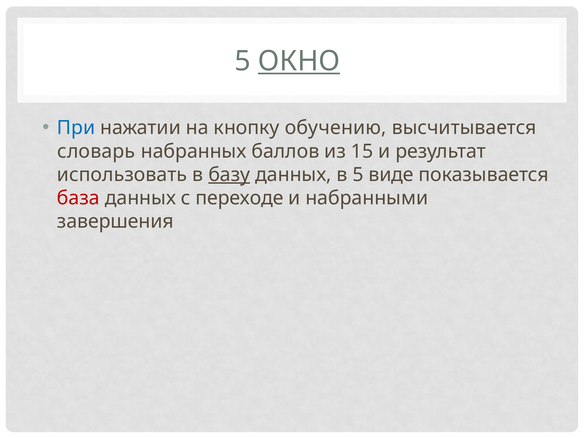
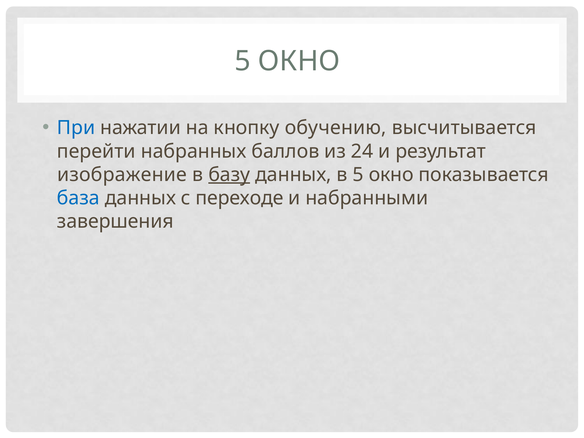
ОКНО underline: present -> none (299, 61)
словарь: словарь -> перейти (96, 151)
15: 15 -> 24 (362, 151)
использовать: использовать -> изображение (122, 175)
в 5 виде: виде -> окно (391, 175)
база colour: red -> blue (78, 198)
